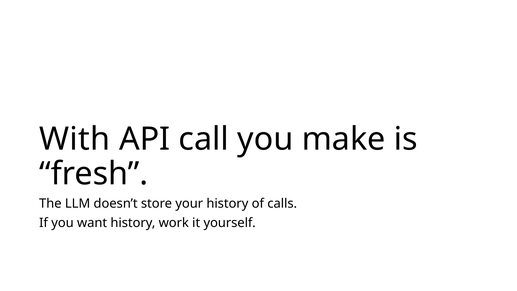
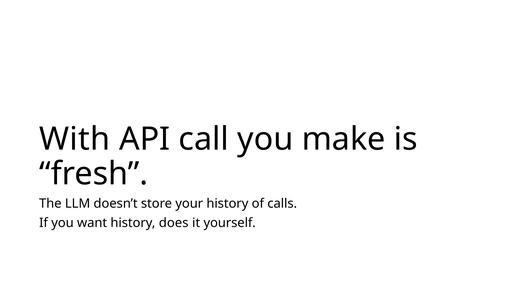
work: work -> does (174, 223)
